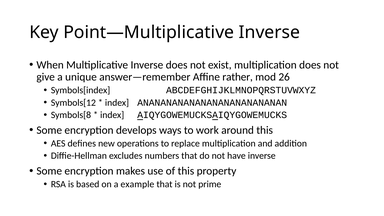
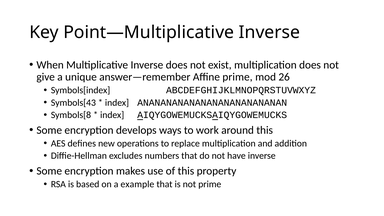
Affine rather: rather -> prime (237, 77)
Symbols[12: Symbols[12 -> Symbols[43 (73, 103)
